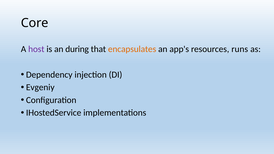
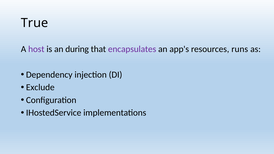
Core: Core -> True (35, 23)
encapsulates colour: orange -> purple (132, 49)
Evgeniy: Evgeniy -> Exclude (40, 87)
